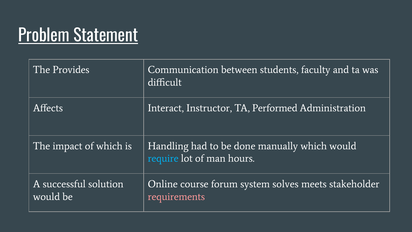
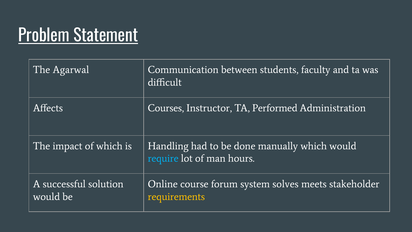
Provides: Provides -> Agarwal (71, 70)
Interact: Interact -> Courses (166, 108)
requirements colour: pink -> yellow (176, 196)
